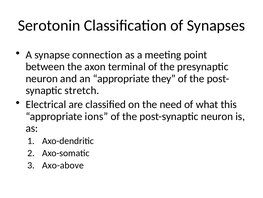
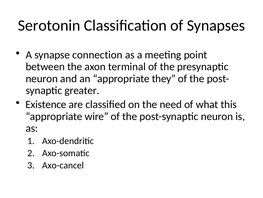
stretch: stretch -> greater (82, 90)
Electrical: Electrical -> Existence (46, 104)
ions: ions -> wire (97, 116)
Axo-above: Axo-above -> Axo-cancel (63, 165)
